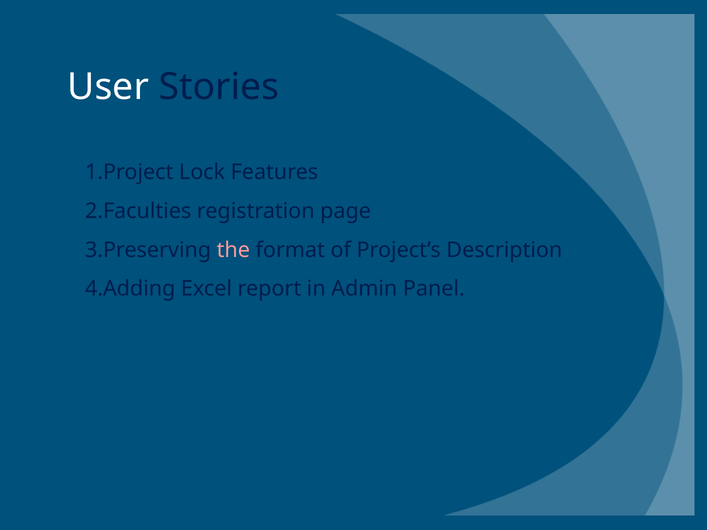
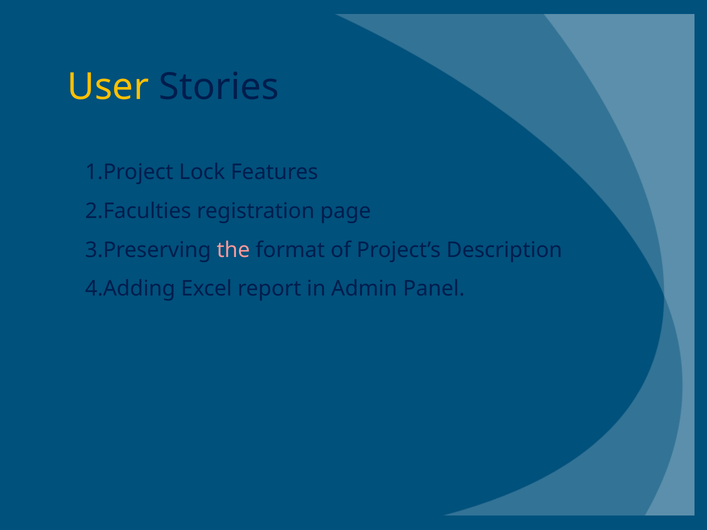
User colour: white -> yellow (108, 87)
